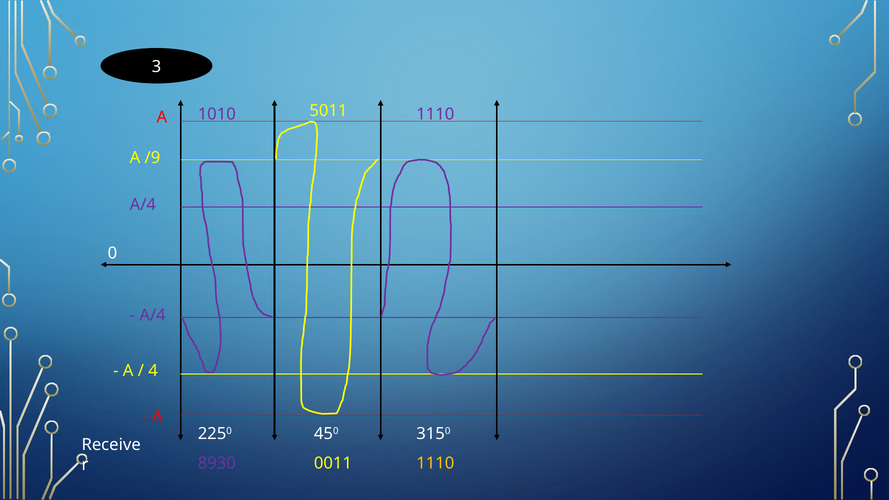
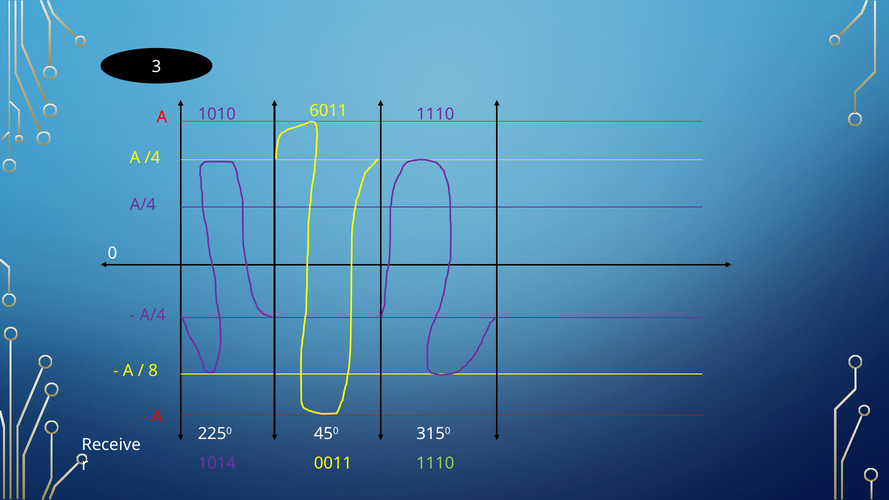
5011: 5011 -> 6011 (328, 111)
/9: /9 -> /4 (152, 158)
4: 4 -> 8 (153, 371)
8930: 8930 -> 1014 (217, 463)
1110 colour: yellow -> light green (435, 463)
